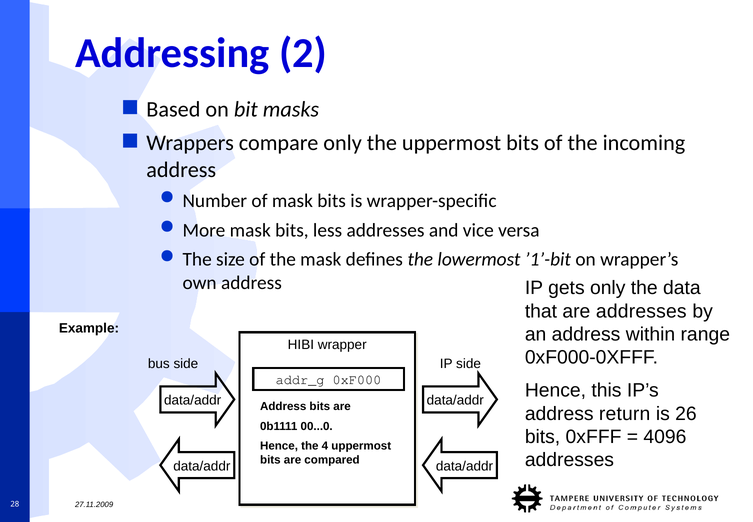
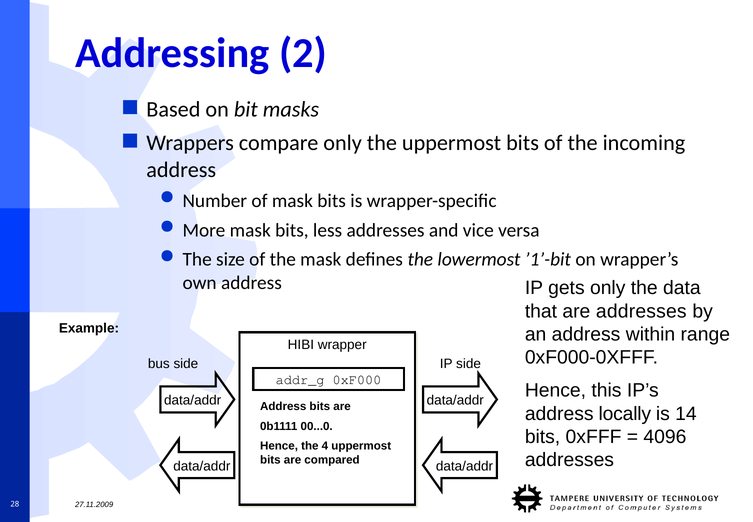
return: return -> locally (625, 413)
26: 26 -> 14 (686, 413)
